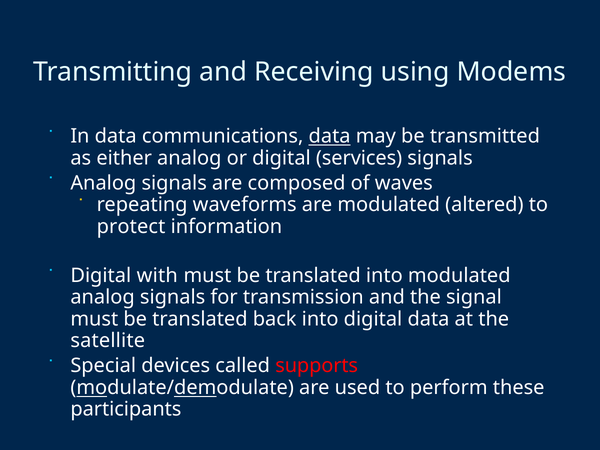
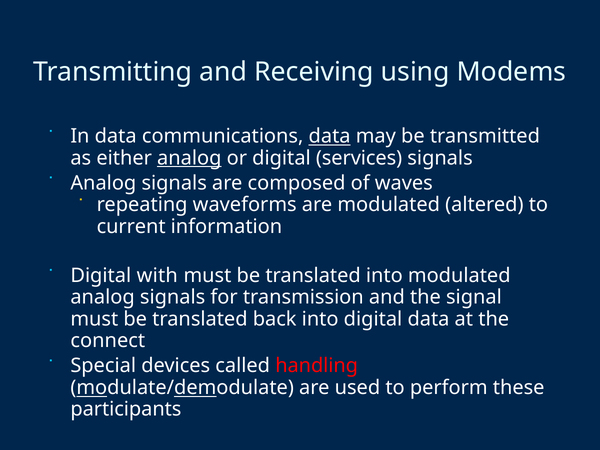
analog underline: none -> present (189, 158)
protect: protect -> current (131, 226)
satellite: satellite -> connect (108, 341)
supports: supports -> handling (317, 366)
